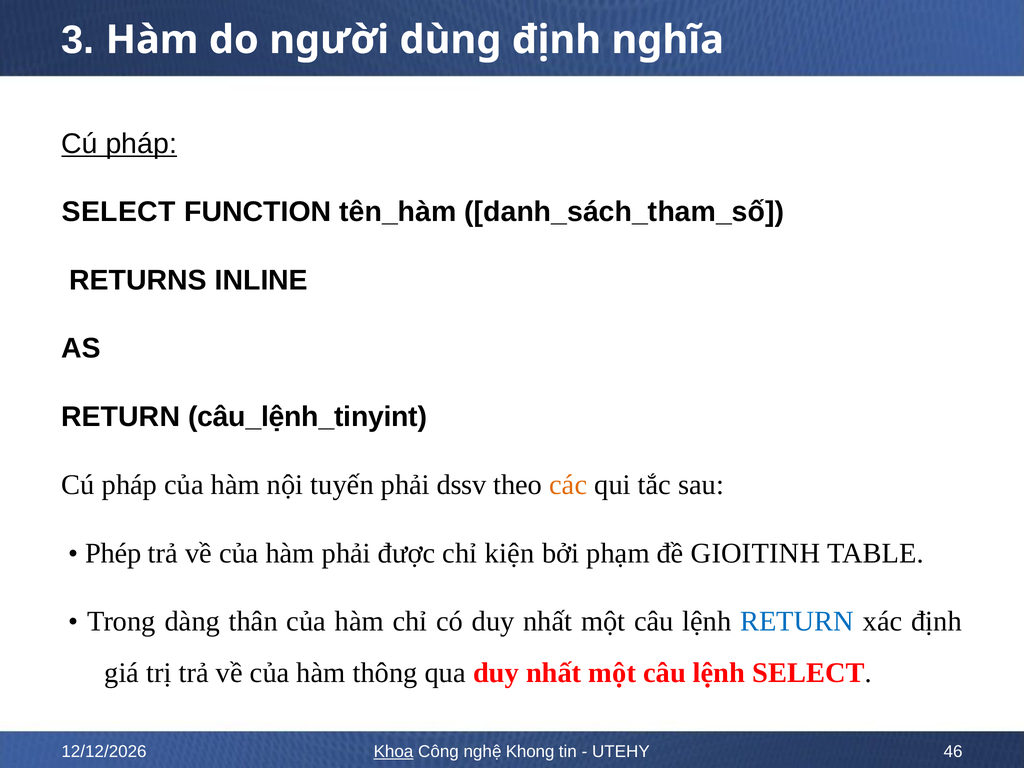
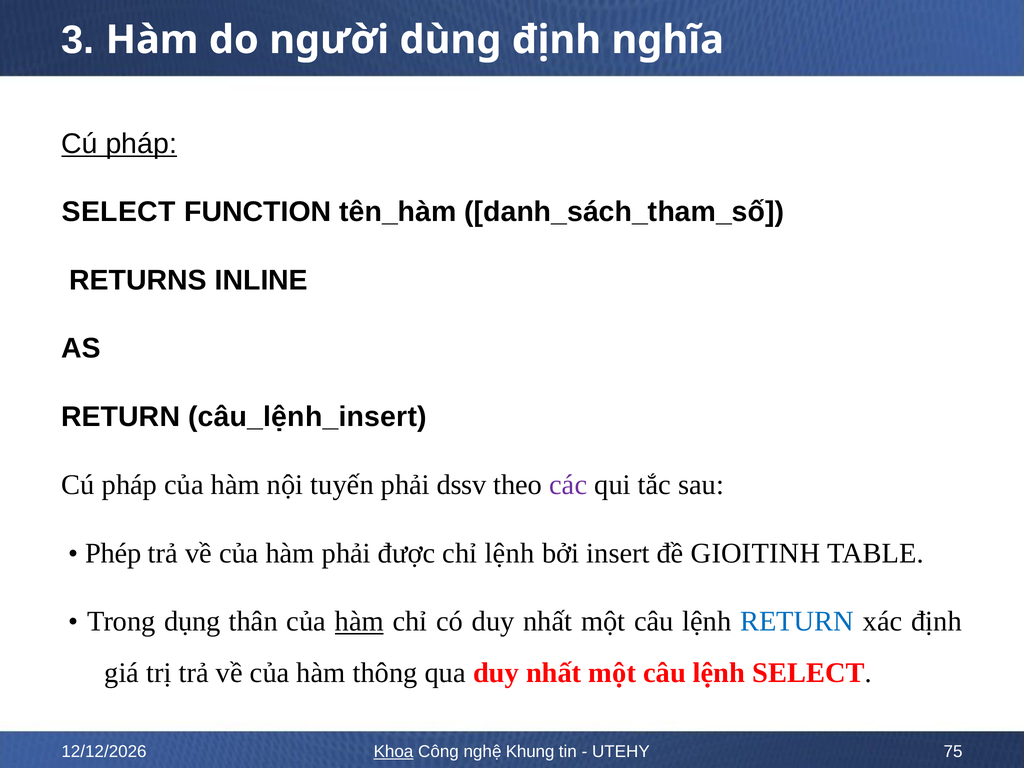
câu_lệnh_tinyint: câu_lệnh_tinyint -> câu_lệnh_insert (307, 417)
các colour: orange -> purple (568, 485)
chỉ kiện: kiện -> lệnh (510, 553)
phạm: phạm -> insert (618, 553)
dàng: dàng -> dụng (192, 621)
hàm underline: none -> present (359, 621)
Khong: Khong -> Khung (530, 752)
46: 46 -> 75 (953, 752)
